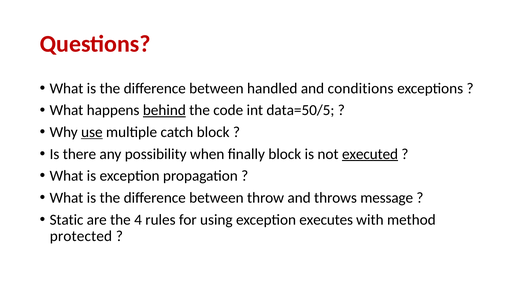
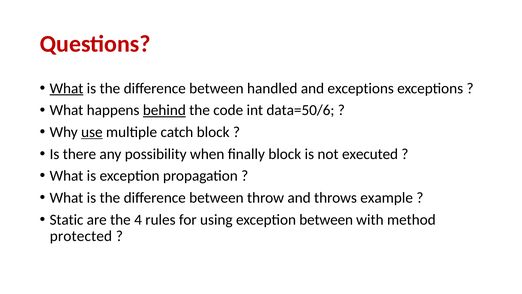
What underline: none -> present (66, 88)
and conditions: conditions -> exceptions (361, 88)
data=50/5: data=50/5 -> data=50/6 (300, 110)
executed underline: present -> none (370, 154)
message: message -> example (387, 198)
exception executes: executes -> between (326, 219)
